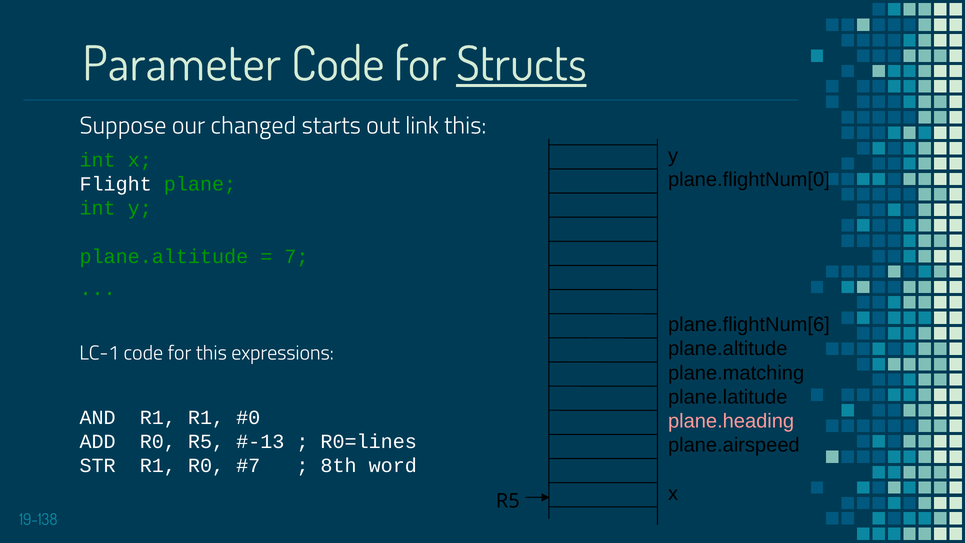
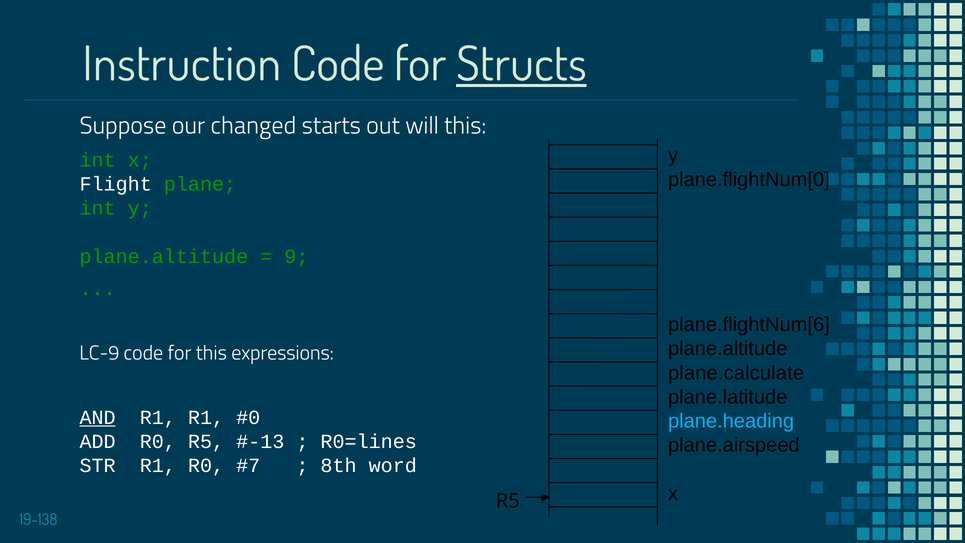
Parameter: Parameter -> Instruction (182, 65)
link: link -> will (422, 126)
7: 7 -> 9 (296, 256)
LC-1: LC-1 -> LC-9 (99, 353)
plane.matching: plane.matching -> plane.calculate (736, 373)
AND underline: none -> present (98, 417)
plane.heading colour: pink -> light blue (731, 421)
